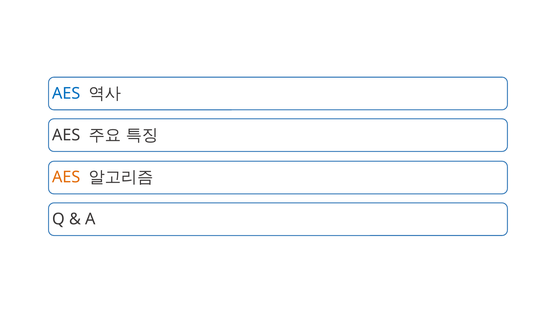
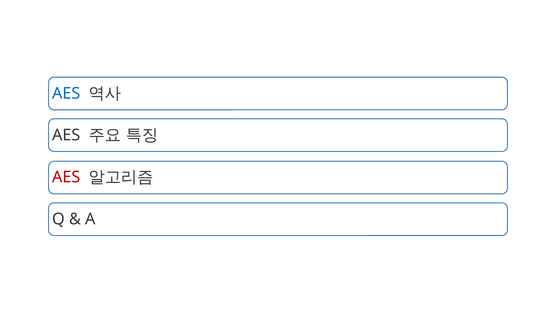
AES colour: orange -> red (66, 177)
